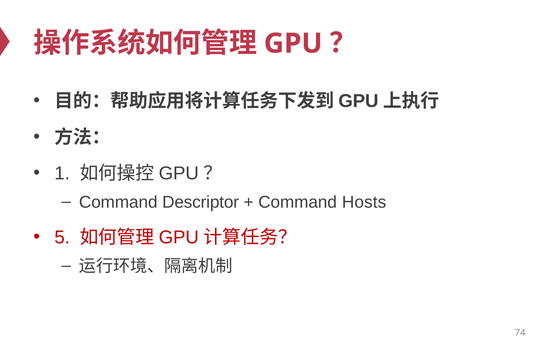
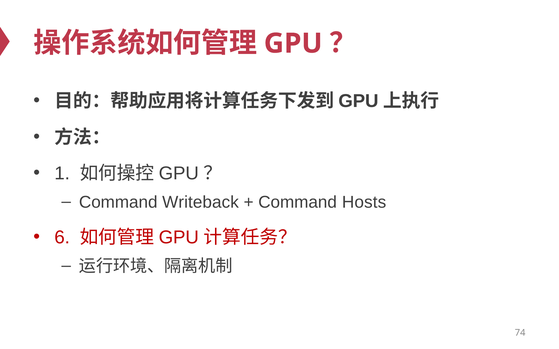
Descriptor: Descriptor -> Writeback (200, 202)
5: 5 -> 6 (62, 238)
